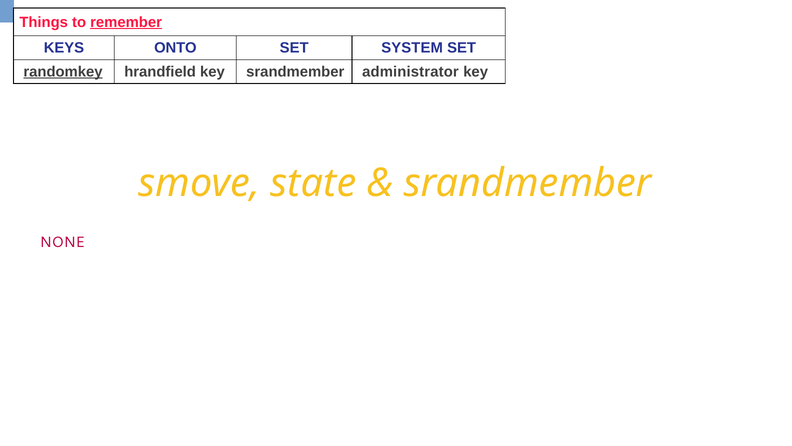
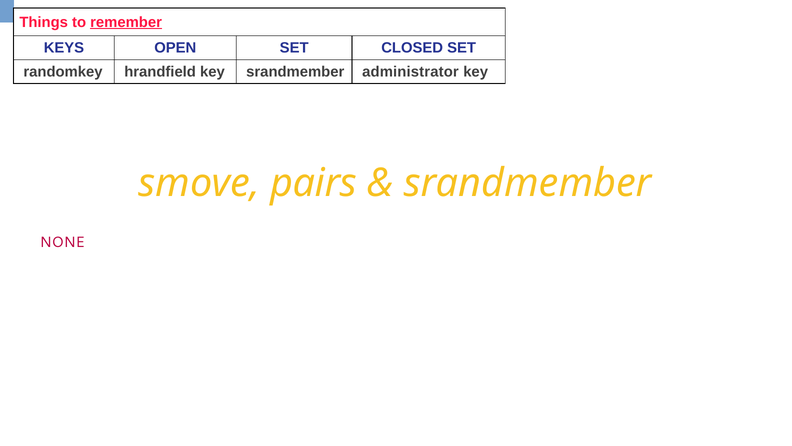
ONTO: ONTO -> OPEN (175, 48)
SYSTEM: SYSTEM -> CLOSED (412, 48)
randomkey underline: present -> none (63, 72)
state: state -> pairs (314, 183)
